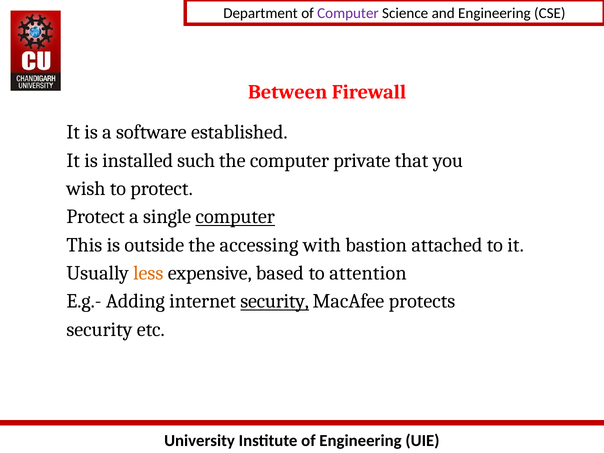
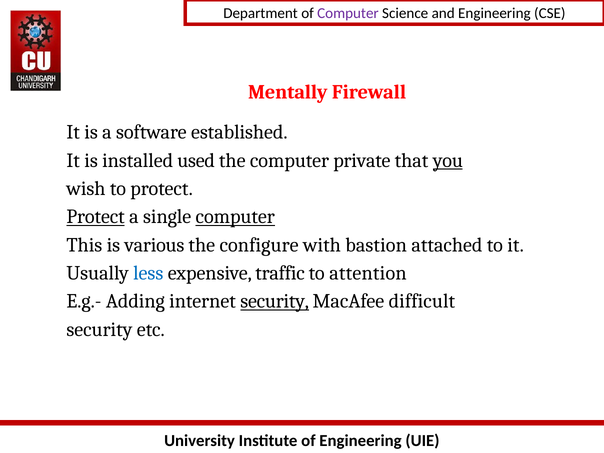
Between: Between -> Mentally (288, 92)
such: such -> used (196, 160)
you underline: none -> present (448, 160)
Protect underline: none -> present (96, 217)
outside: outside -> various (154, 245)
accessing: accessing -> configure (259, 245)
less colour: orange -> blue (148, 273)
based: based -> traffic (280, 273)
protects: protects -> difficult (422, 301)
